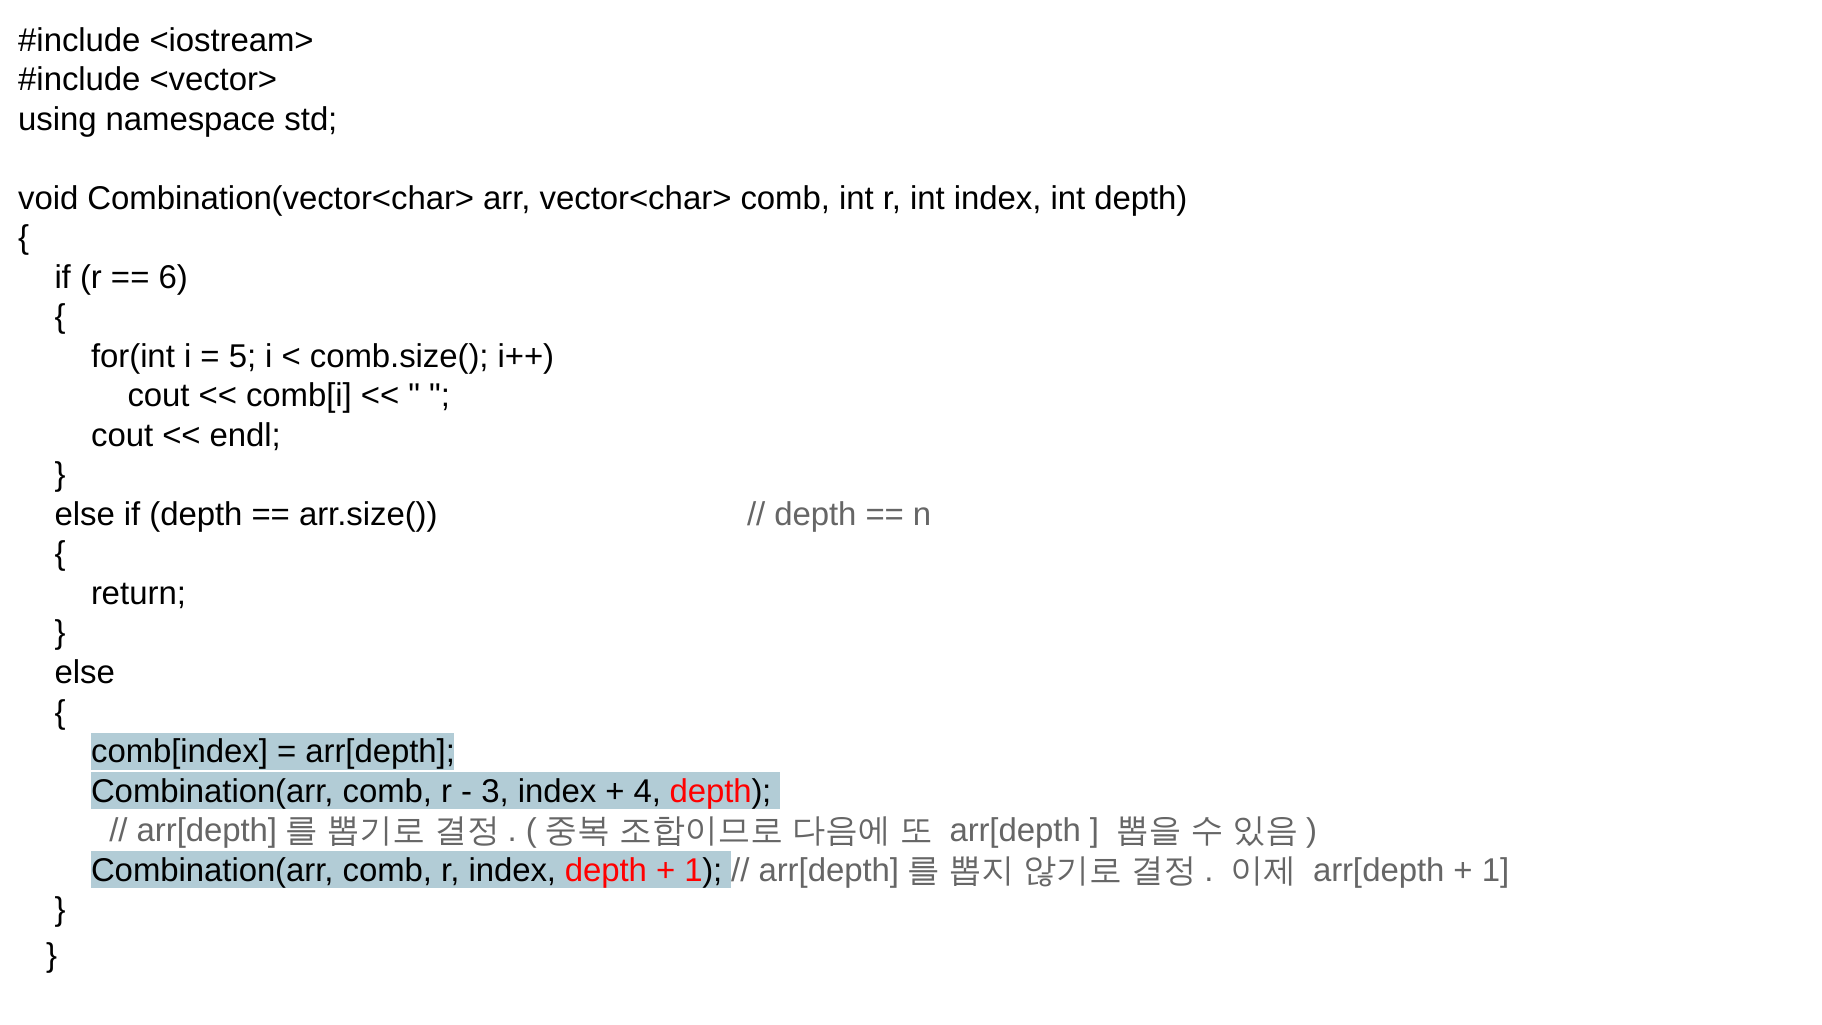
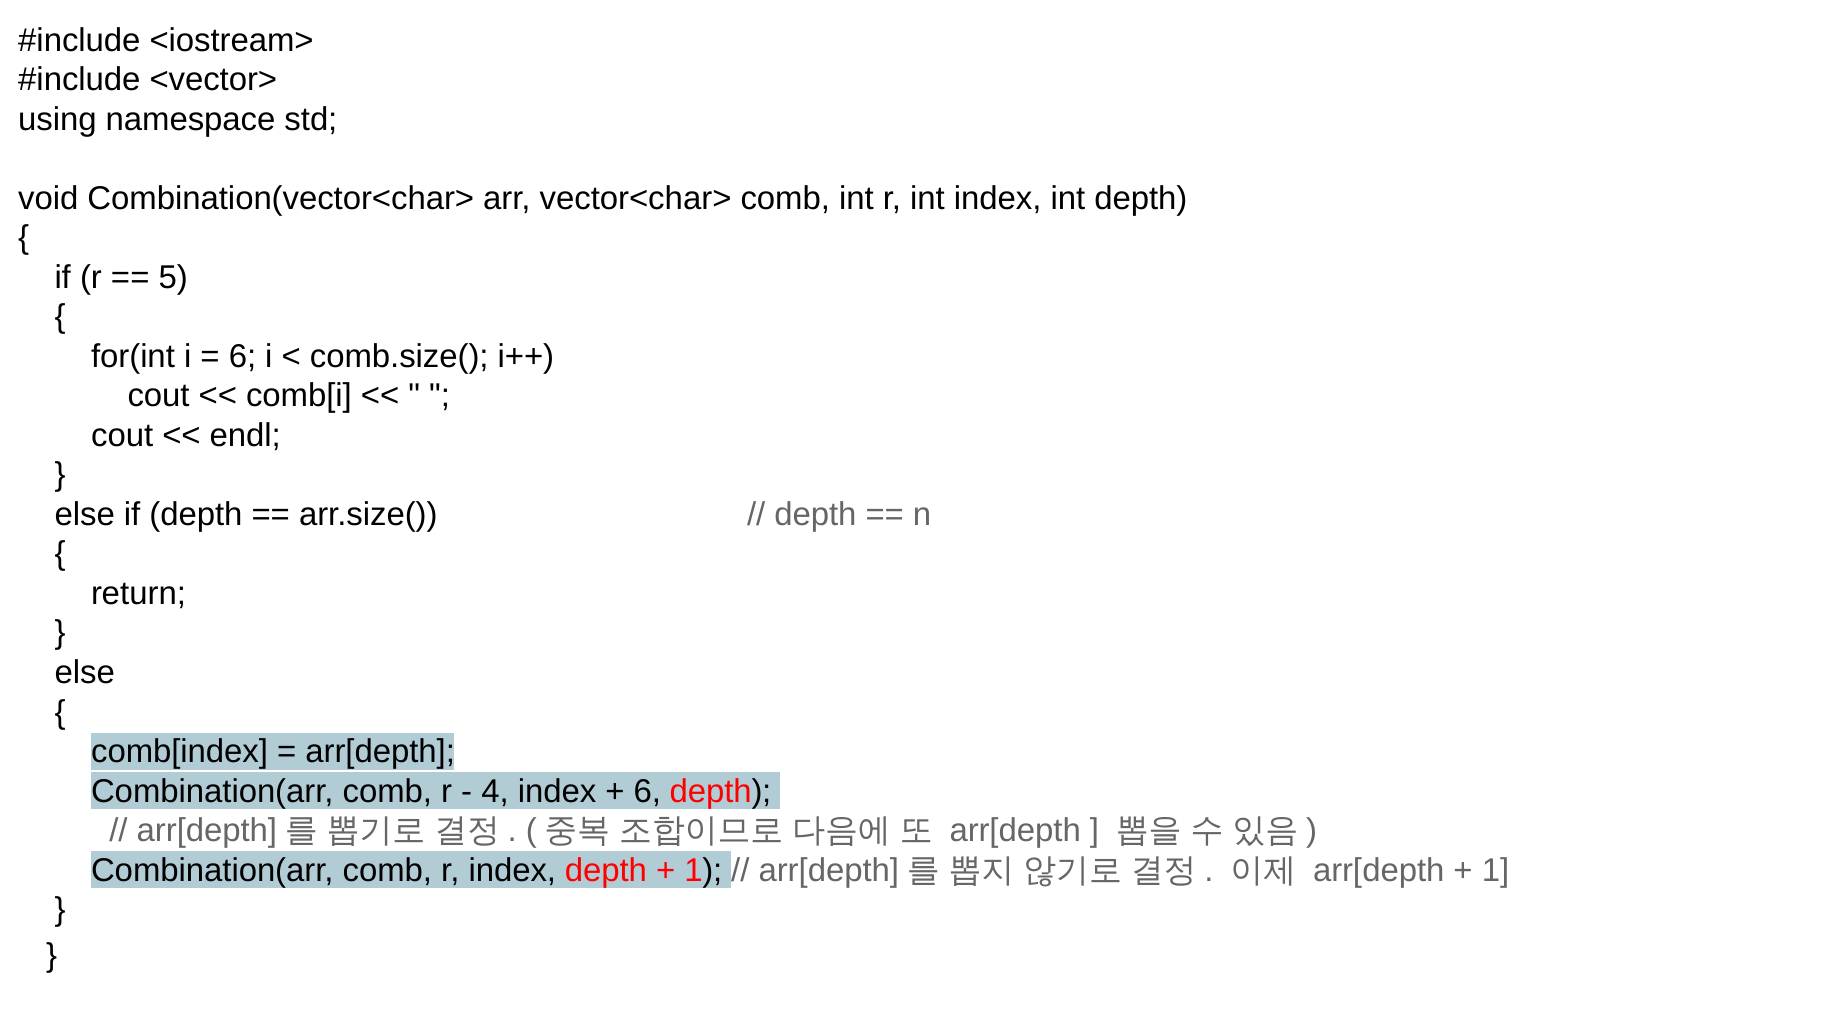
6: 6 -> 5 (173, 277)
5: 5 -> 6 (242, 356)
3: 3 -> 4 (495, 791)
4: 4 -> 6 (647, 791)
